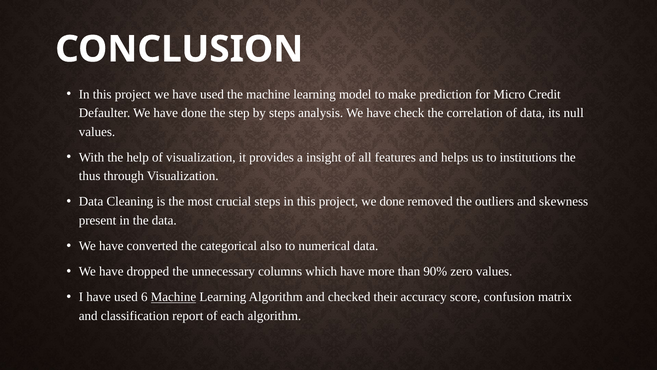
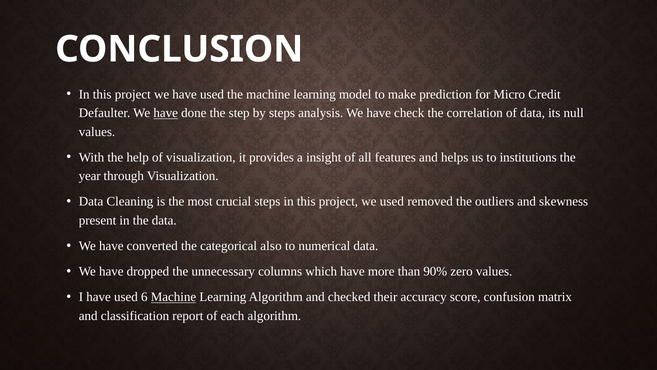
have underline: none -> present (166, 113)
thus: thus -> year (90, 176)
we done: done -> used (392, 201)
